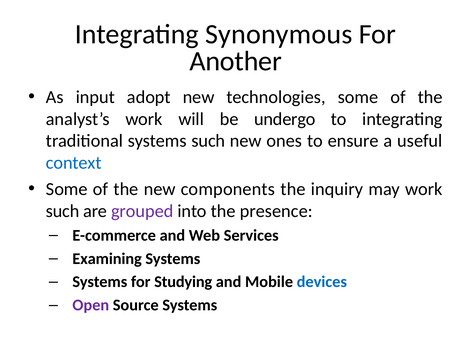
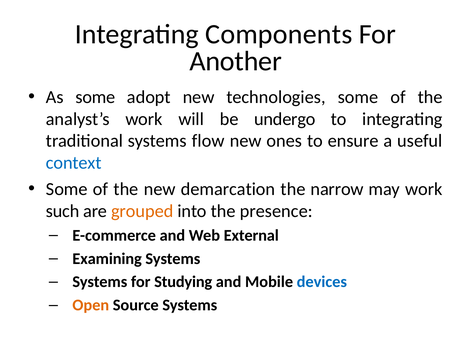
Synonymous: Synonymous -> Components (279, 34)
As input: input -> some (95, 97)
systems such: such -> flow (208, 141)
components: components -> demarcation (228, 189)
inquiry: inquiry -> narrow (337, 189)
grouped colour: purple -> orange (142, 211)
Services: Services -> External (251, 236)
Open colour: purple -> orange (91, 305)
